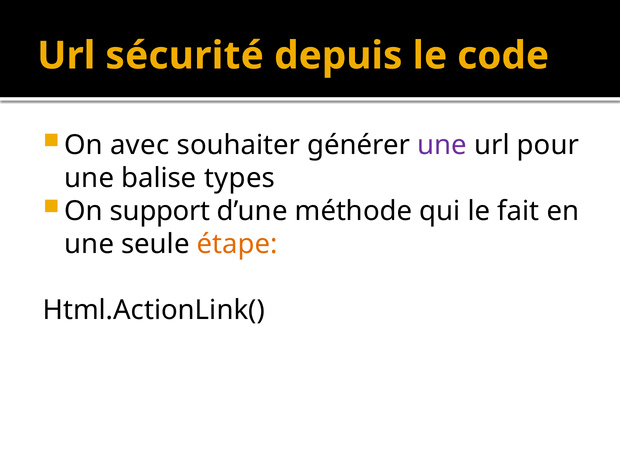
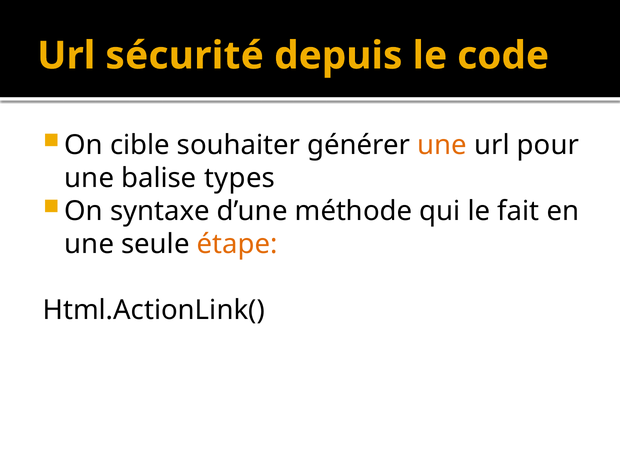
avec: avec -> cible (140, 145)
une colour: purple -> orange (442, 145)
support: support -> syntaxe (160, 211)
